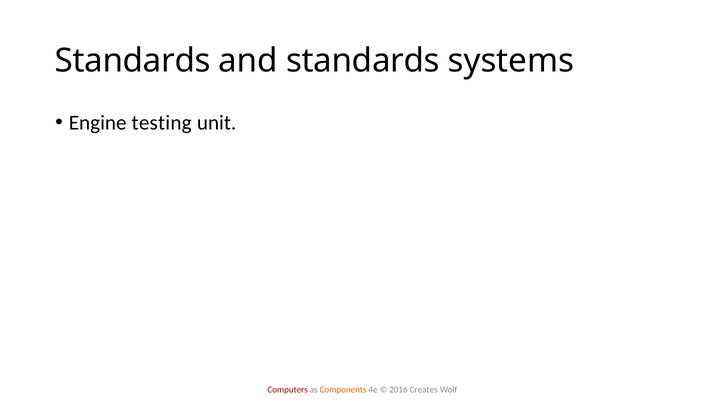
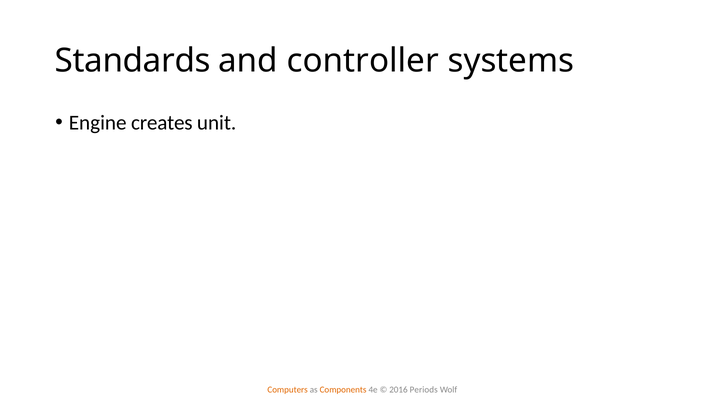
and standards: standards -> controller (363, 61)
testing: testing -> creates (162, 123)
Computers colour: red -> orange (288, 389)
Creates: Creates -> Periods (424, 389)
